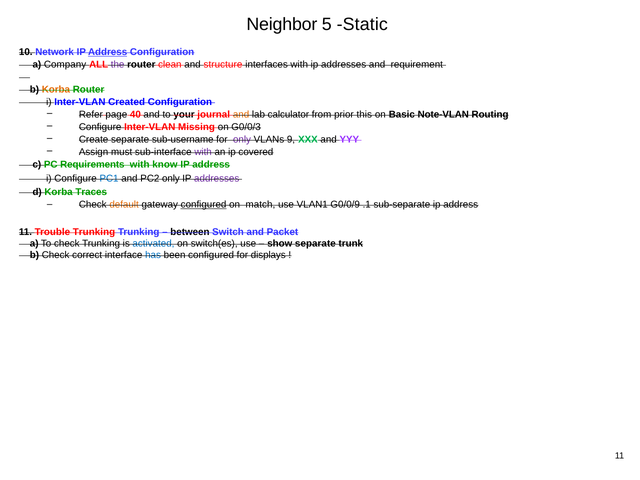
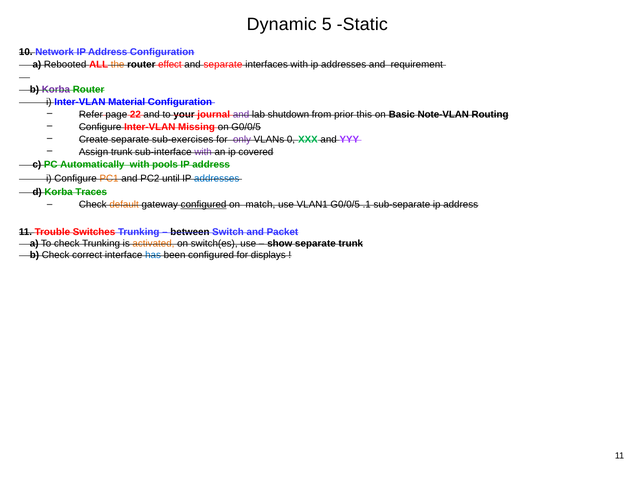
Neighbor: Neighbor -> Dynamic (282, 25)
Address underline: present -> none (108, 52)
Company: Company -> Rebooted (65, 64)
the colour: purple -> orange (118, 64)
clean: clean -> effect (170, 64)
and structure: structure -> separate (223, 64)
Korba colour: orange -> purple (56, 89)
Created: Created -> Material (127, 102)
40: 40 -> 22 (135, 114)
and colour: orange -> purple (241, 114)
calculator: calculator -> shutdown (288, 114)
on G0/0/3: G0/0/3 -> G0/0/5 (246, 127)
sub-username: sub-username -> sub-exercises (183, 140)
9: 9 -> 0 (291, 140)
Assign must: must -> trunk (122, 152)
Requirements: Requirements -> Automatically (92, 165)
know: know -> pools (165, 165)
PC1 colour: blue -> orange (109, 178)
PC2 only: only -> until (171, 178)
addresses colour: purple -> blue (217, 178)
VLAN1 G0/0/9: G0/0/9 -> G0/0/5 (345, 205)
Trouble Trunking: Trunking -> Switches (94, 232)
activated colour: blue -> orange (153, 244)
